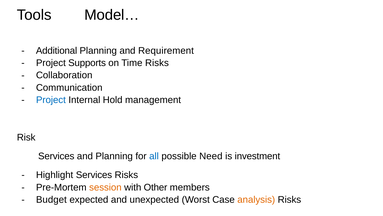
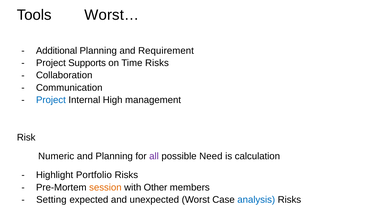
Model…: Model… -> Worst… (112, 15)
Hold: Hold -> High (113, 100)
Services: Services -> Numeric (56, 156)
all colour: blue -> purple (154, 156)
investment: investment -> calculation (257, 156)
Highlight Services: Services -> Portfolio (94, 175)
Budget: Budget -> Setting (51, 199)
analysis colour: orange -> blue (256, 199)
